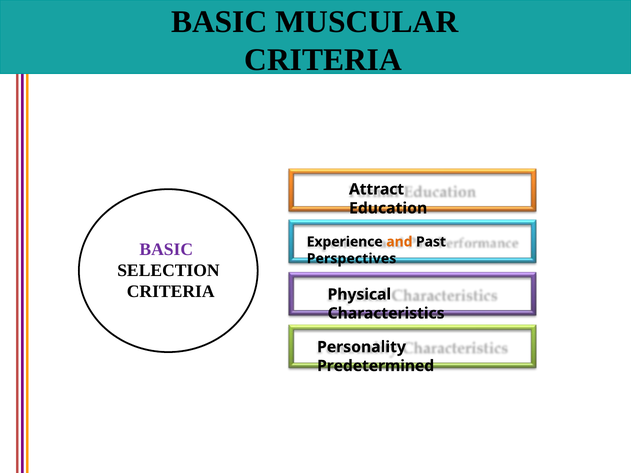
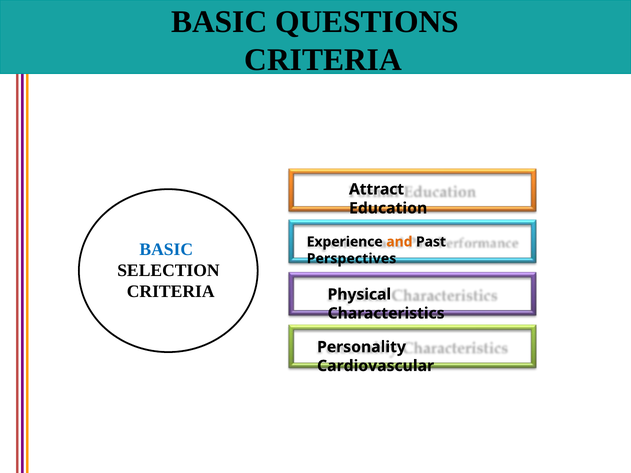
MUSCULAR: MUSCULAR -> QUESTIONS (367, 22)
BASIC colour: purple -> blue (166, 250)
Predetermined: Predetermined -> Cardiovascular (376, 366)
